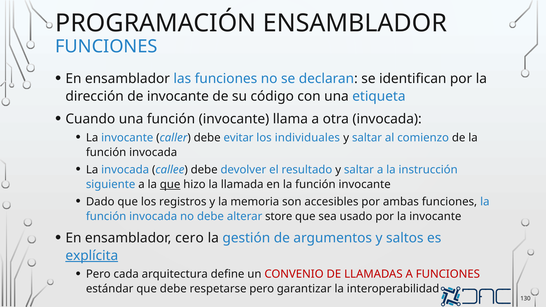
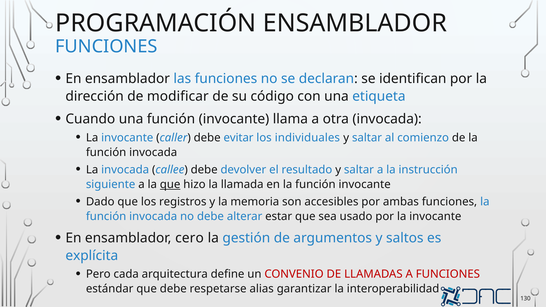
de invocante: invocante -> modificar (178, 96)
store: store -> estar (279, 216)
explícita underline: present -> none (92, 256)
respetarse pero: pero -> alias (262, 289)
